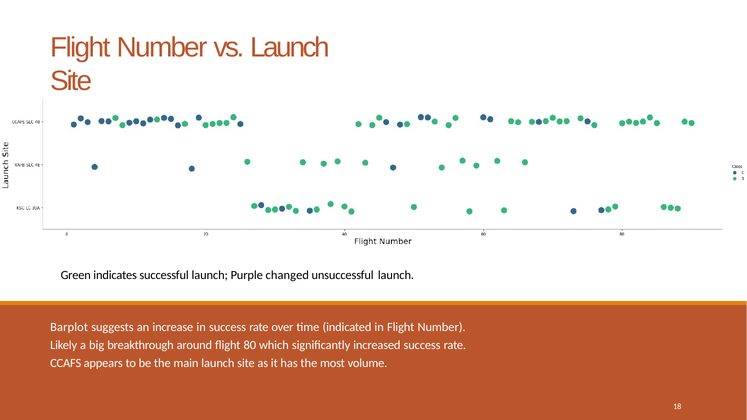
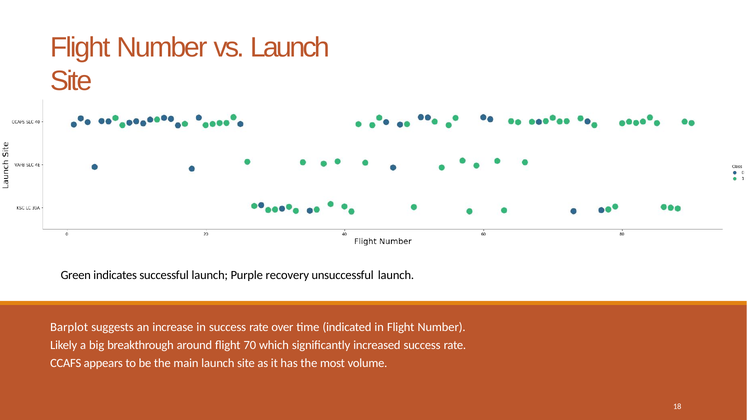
changed: changed -> recovery (287, 275)
80: 80 -> 70 (250, 345)
